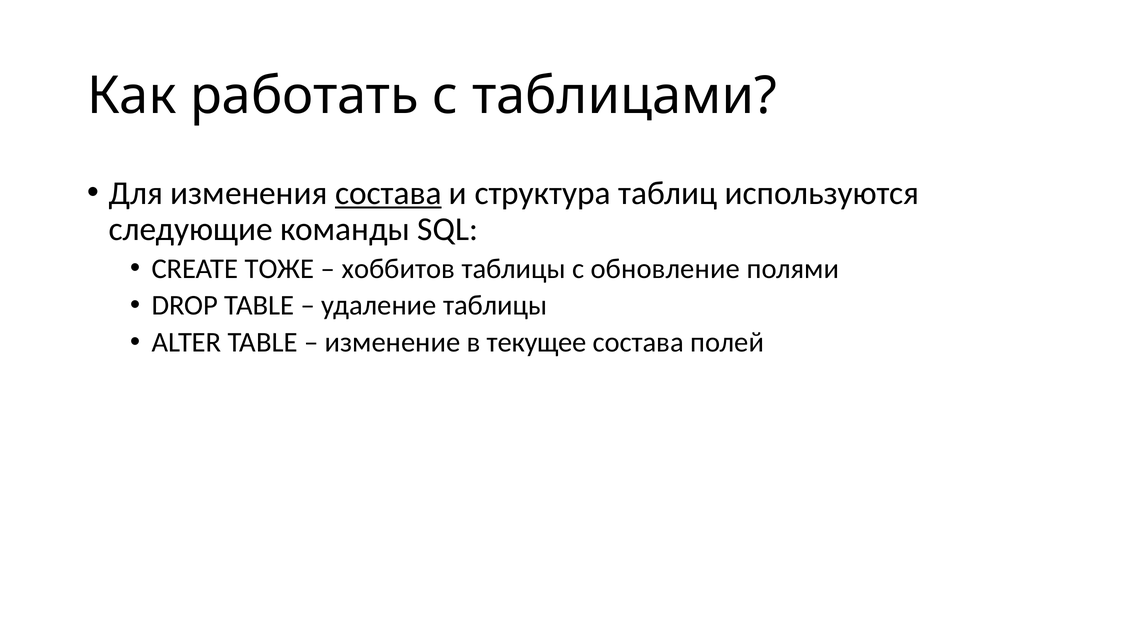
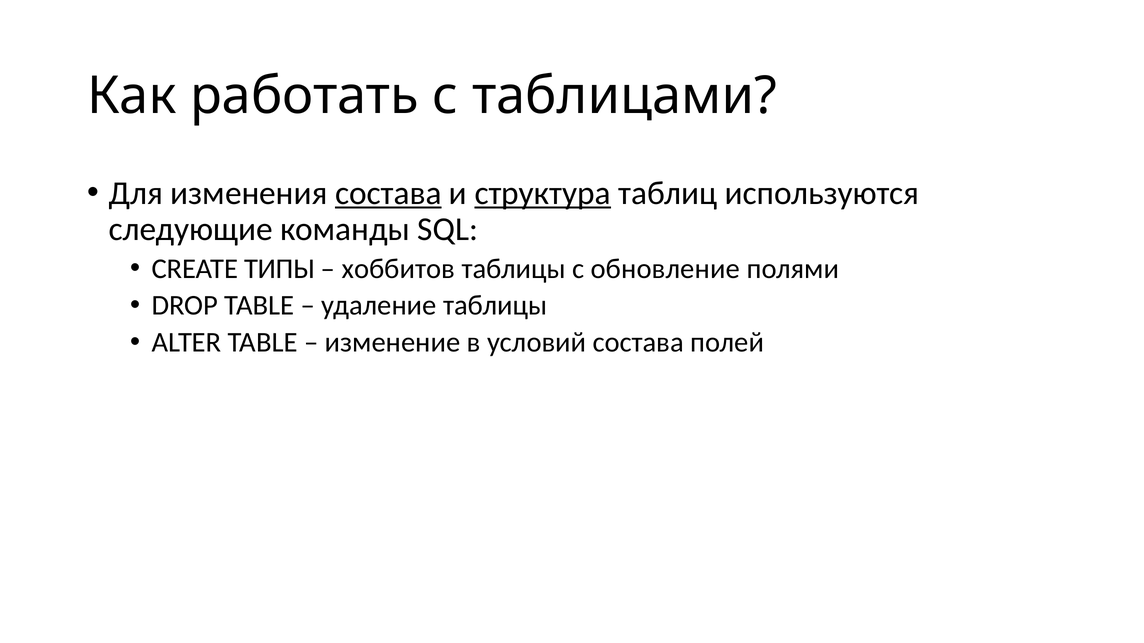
структура underline: none -> present (543, 193)
ТОЖЕ: ТОЖЕ -> ТИПЫ (280, 269)
текущее: текущее -> условий (537, 343)
